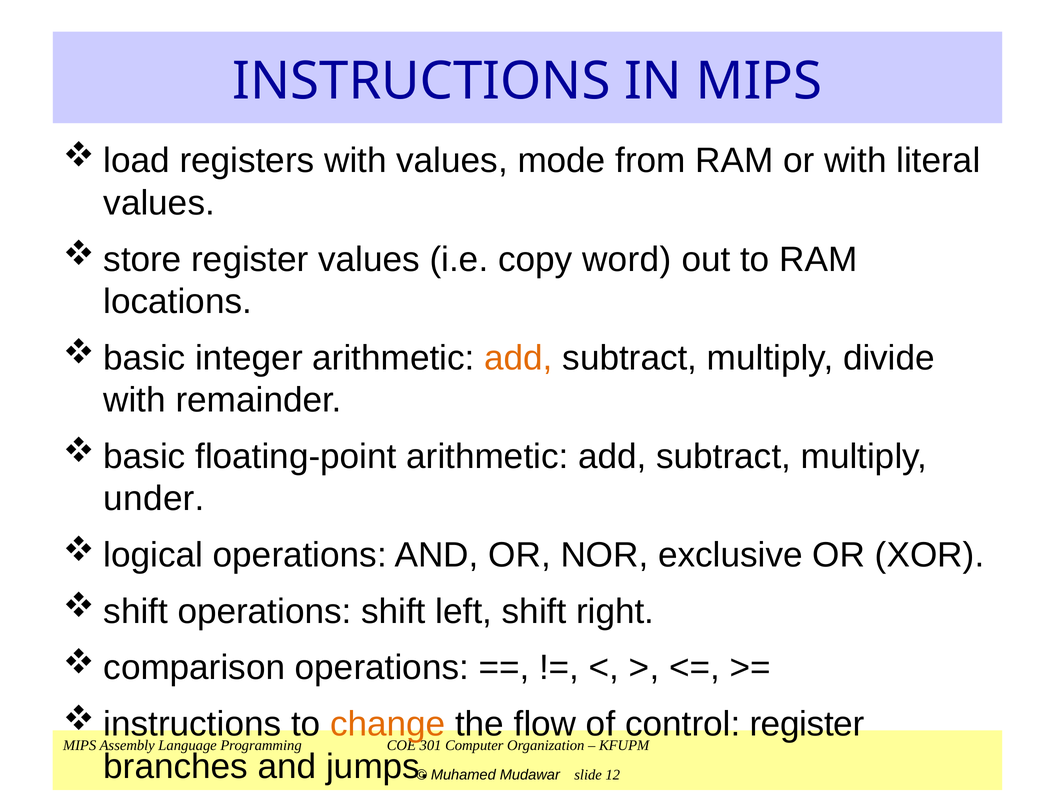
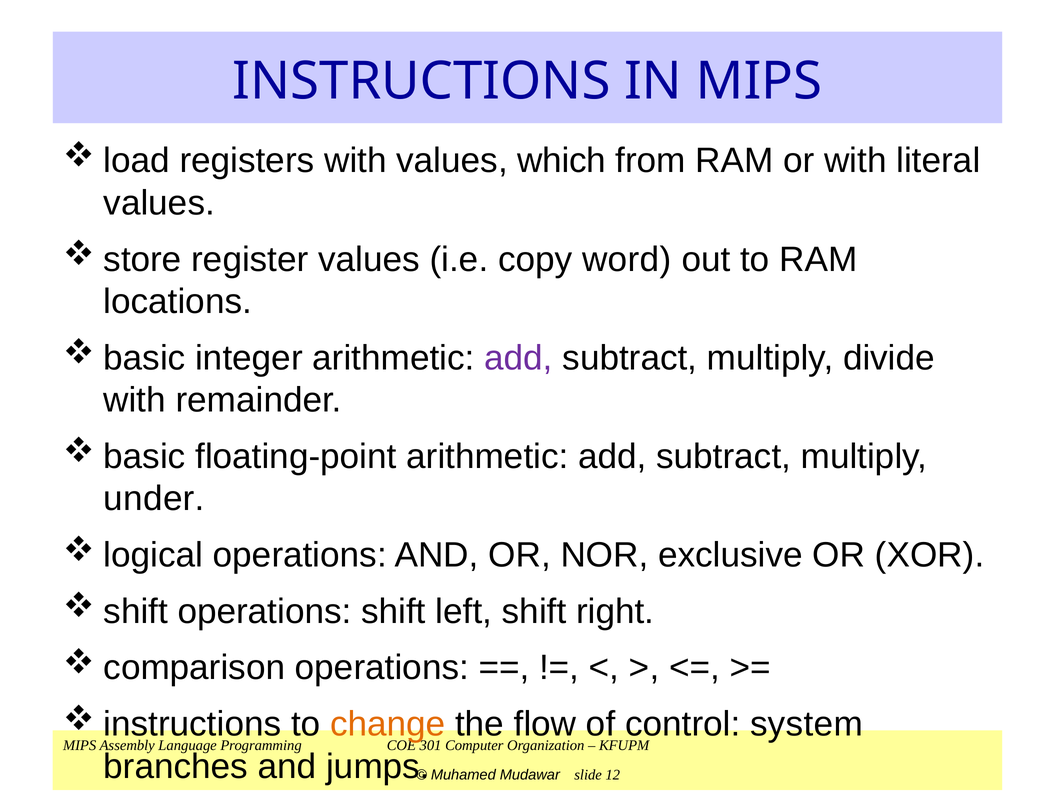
mode: mode -> which (562, 161)
add colour: orange -> purple (519, 358)
control register: register -> system (807, 723)
